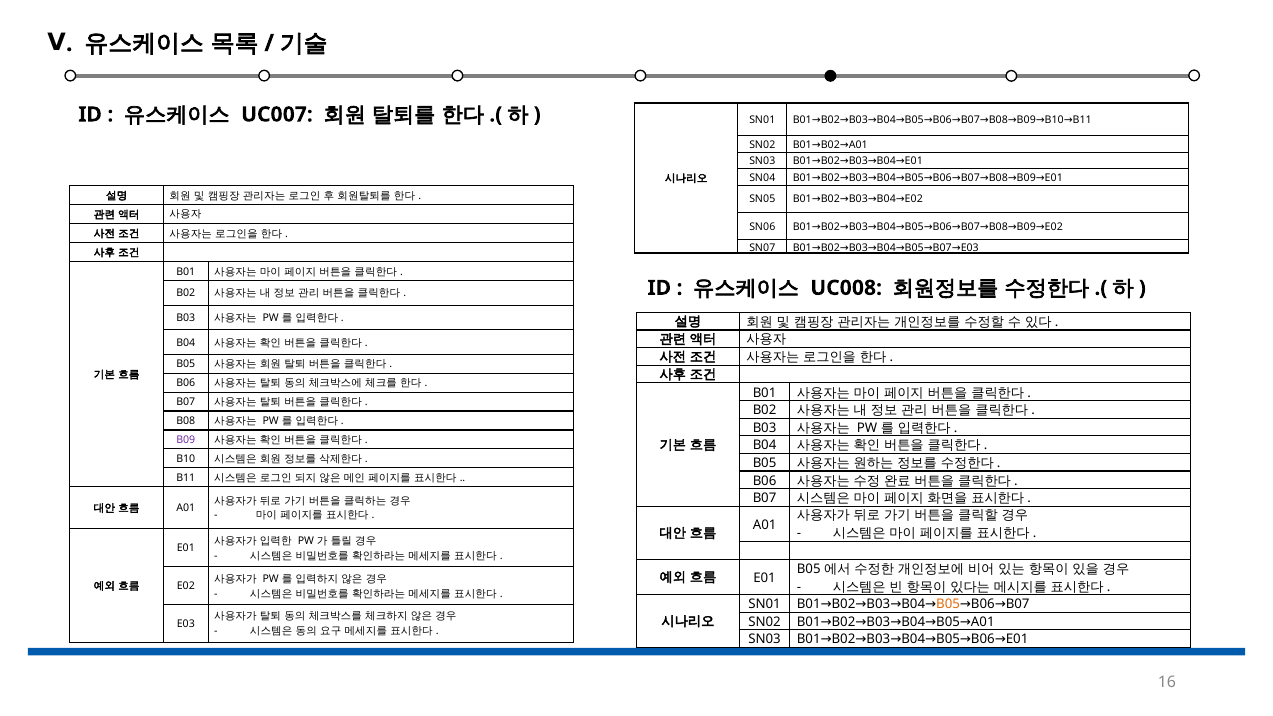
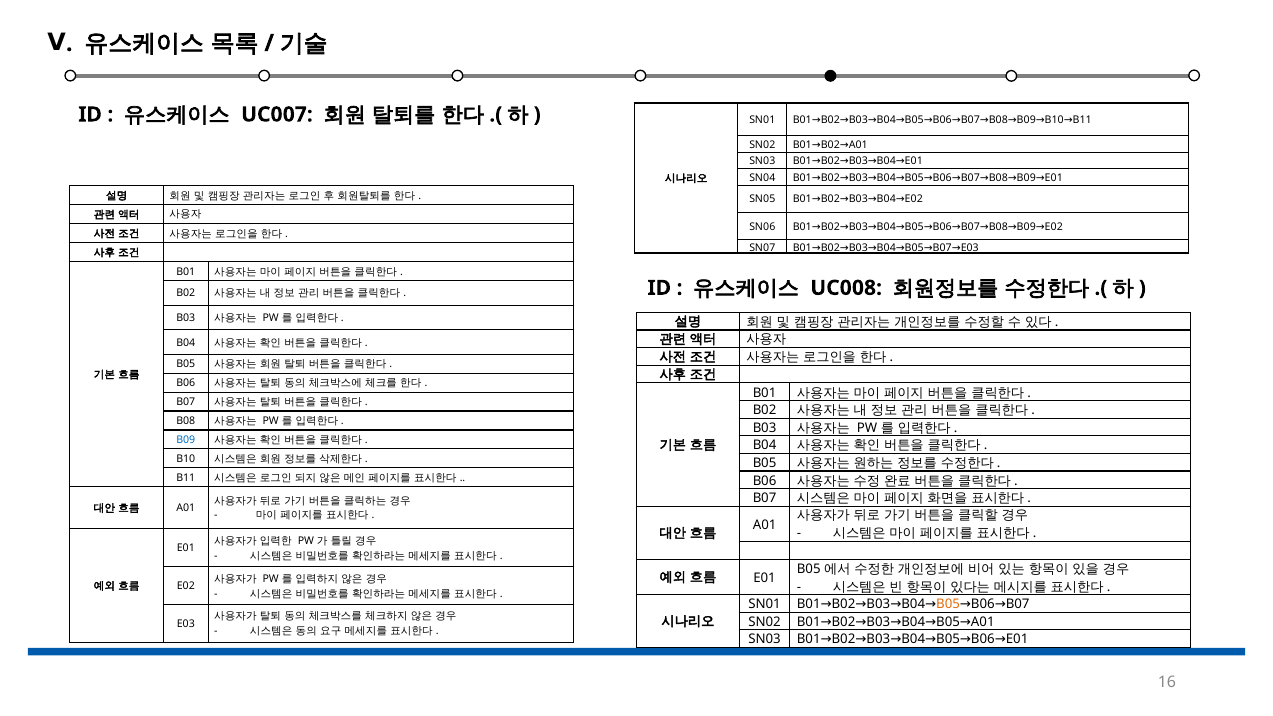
B09 colour: purple -> blue (186, 440)
